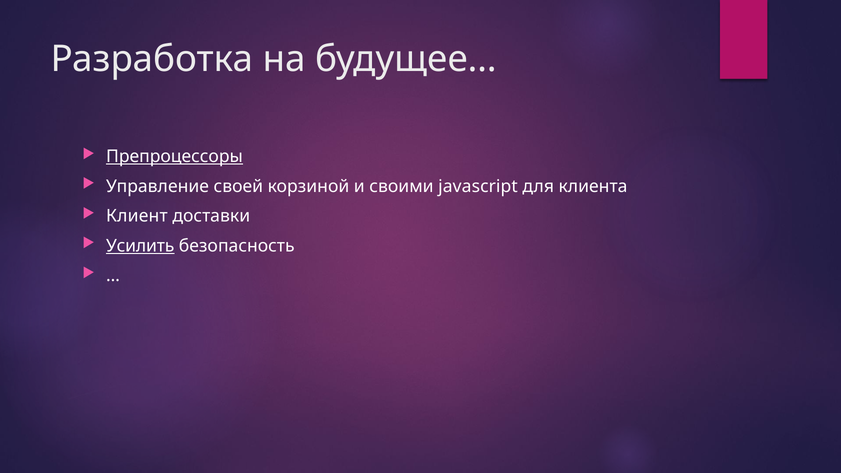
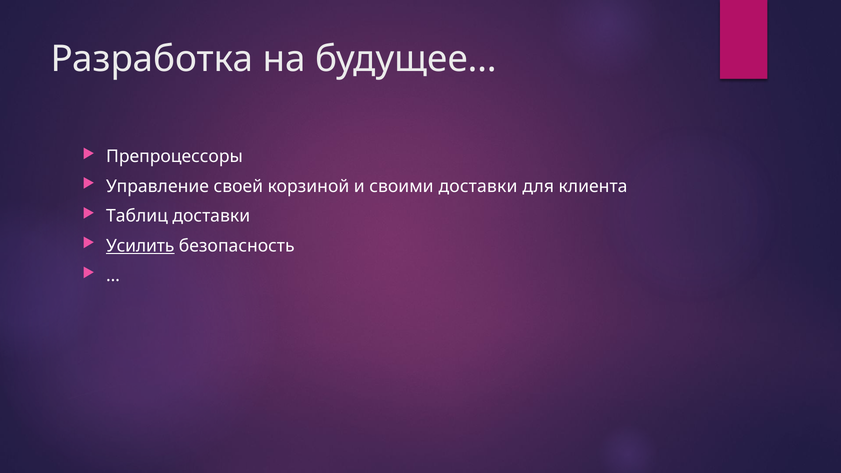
Препроцессоры underline: present -> none (174, 157)
своими javascript: javascript -> доставки (478, 186)
Клиент: Клиент -> Таблиц (137, 216)
